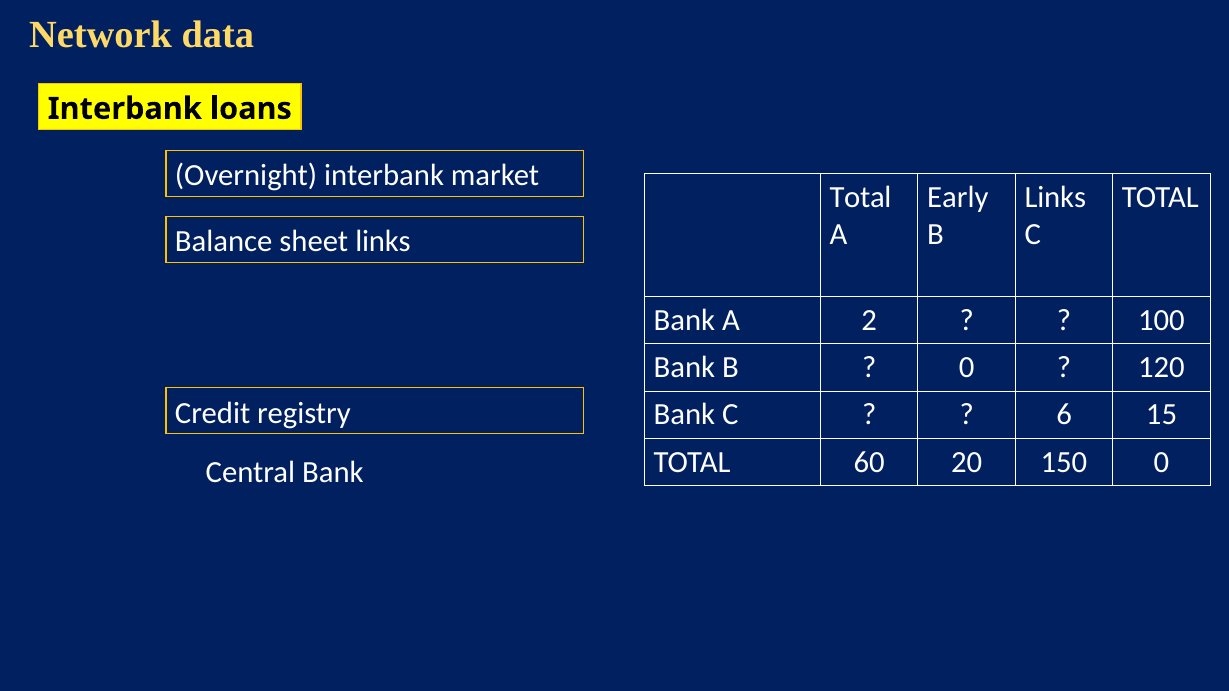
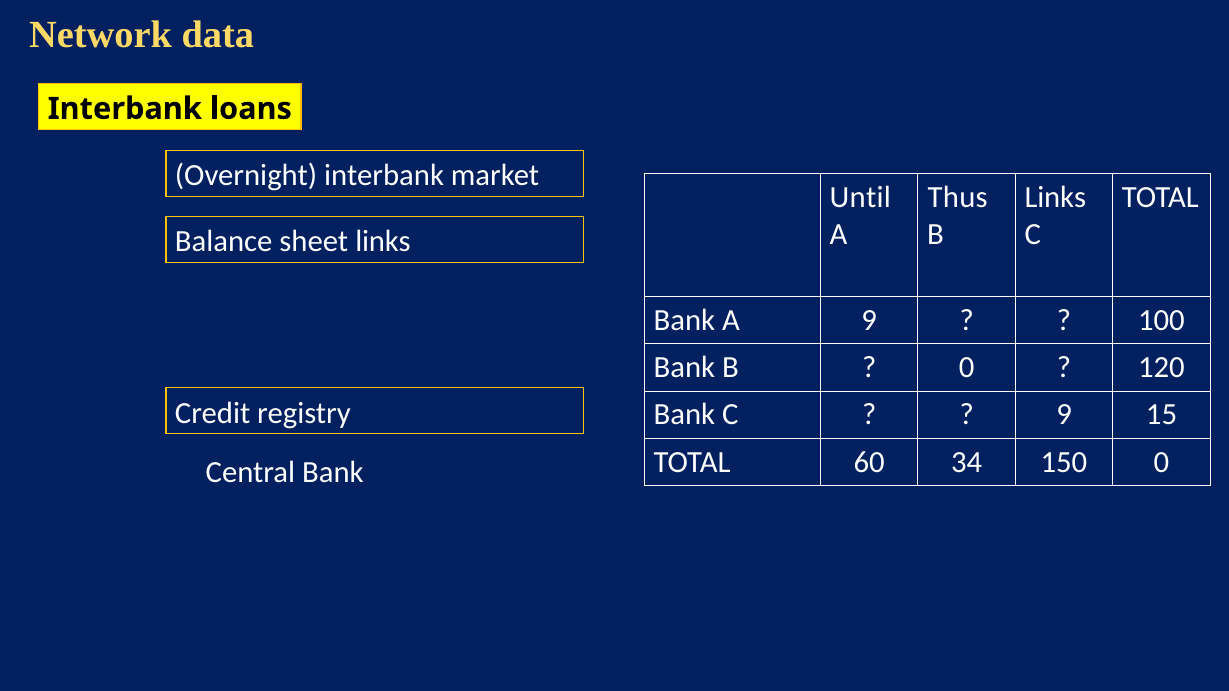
Total: Total -> Until (860, 197)
Early: Early -> Thus (958, 197)
A 2: 2 -> 9 (869, 320)
6: 6 -> 9 (1064, 415)
20: 20 -> 34 (967, 462)
